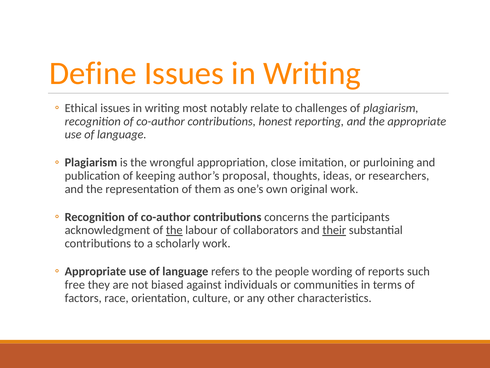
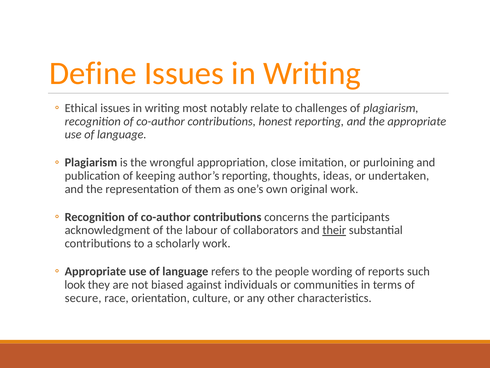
author’s proposal: proposal -> reporting (246, 176)
researchers: researchers -> undertaken (399, 176)
the underline: present -> none (174, 230)
free: free -> look (75, 284)
factors: factors -> secure (83, 298)
